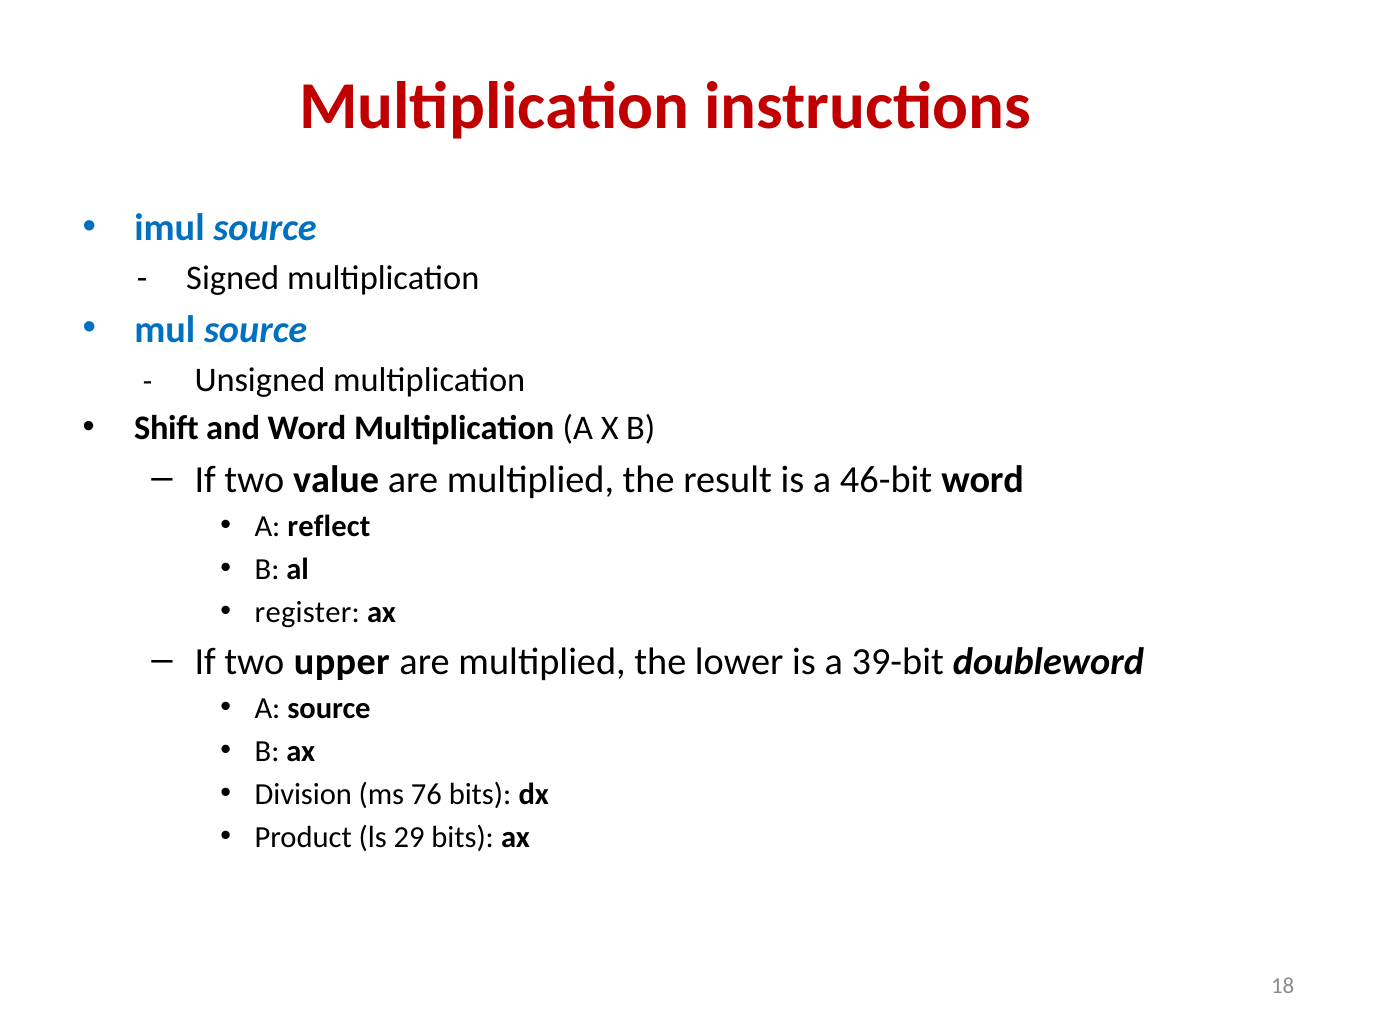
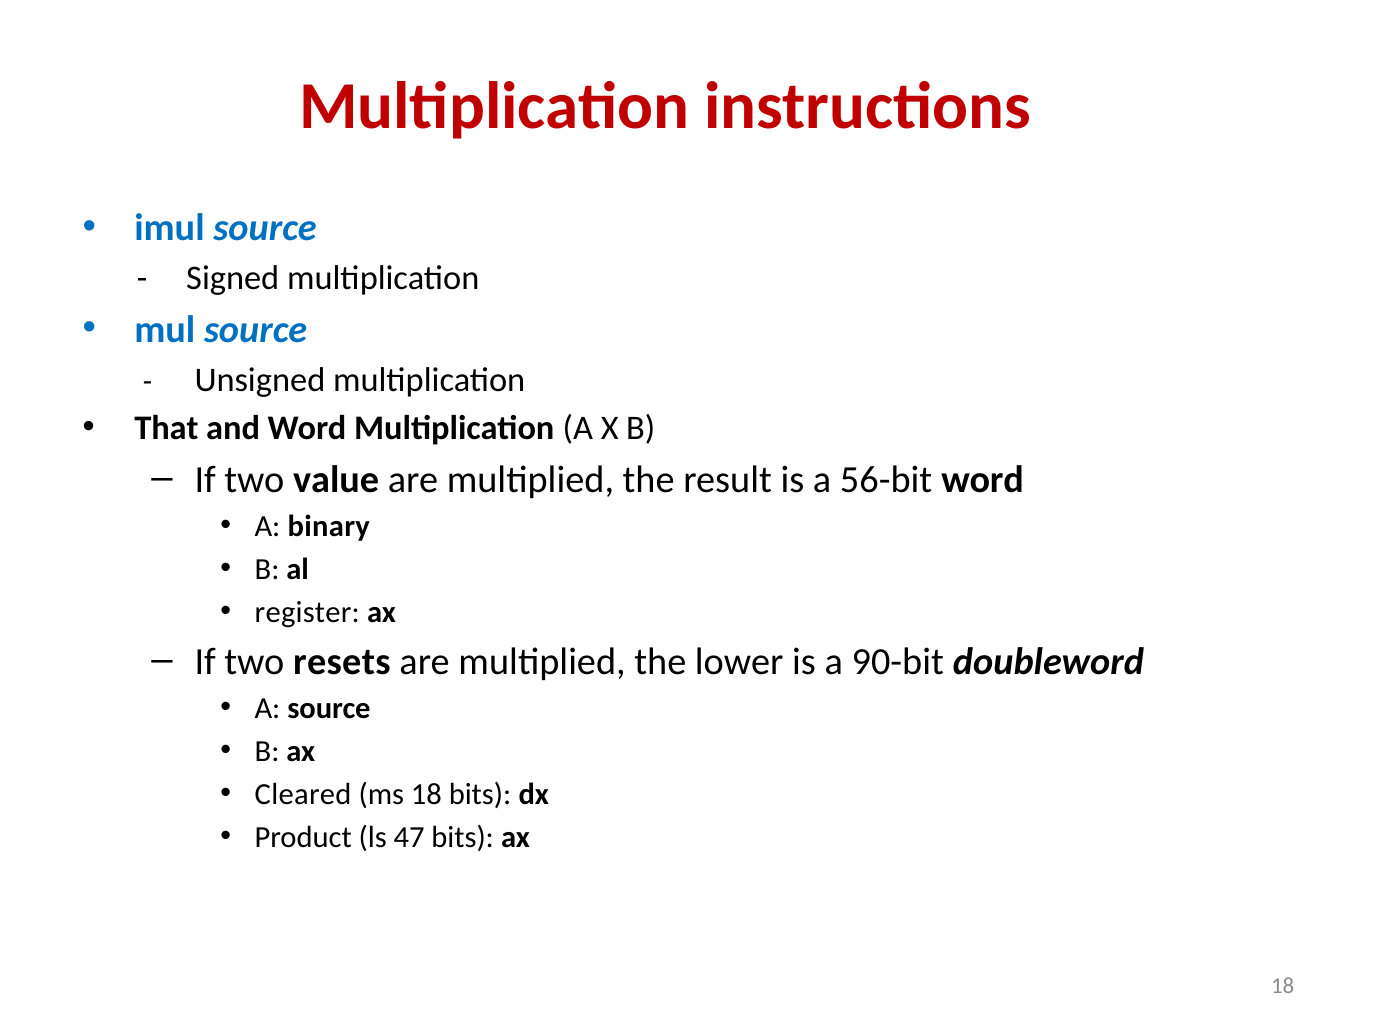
Shift: Shift -> That (166, 428)
46-bit: 46-bit -> 56-bit (886, 479)
reflect: reflect -> binary (329, 526)
upper: upper -> resets (342, 661)
39-bit: 39-bit -> 90-bit (898, 661)
Division: Division -> Cleared (303, 794)
ms 76: 76 -> 18 (426, 794)
29: 29 -> 47 (409, 837)
